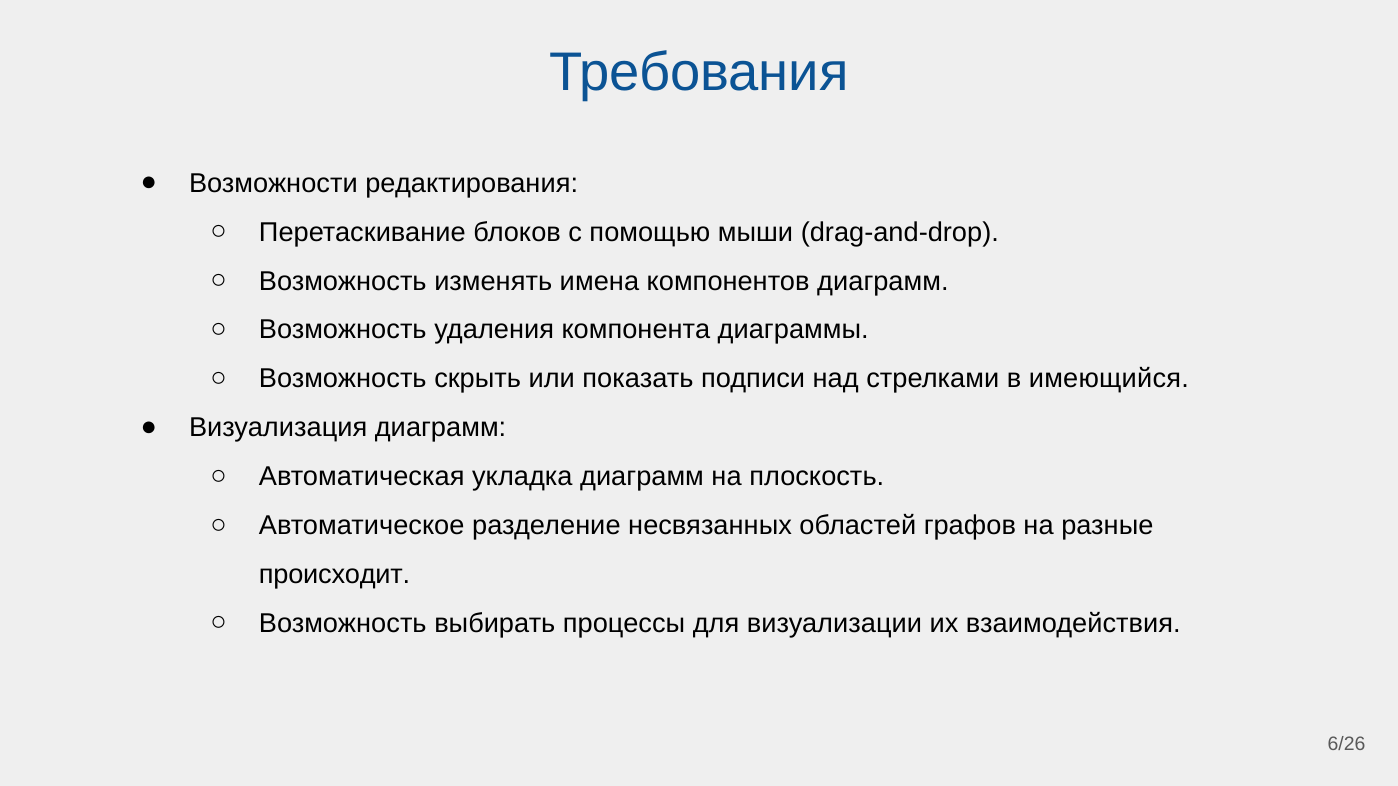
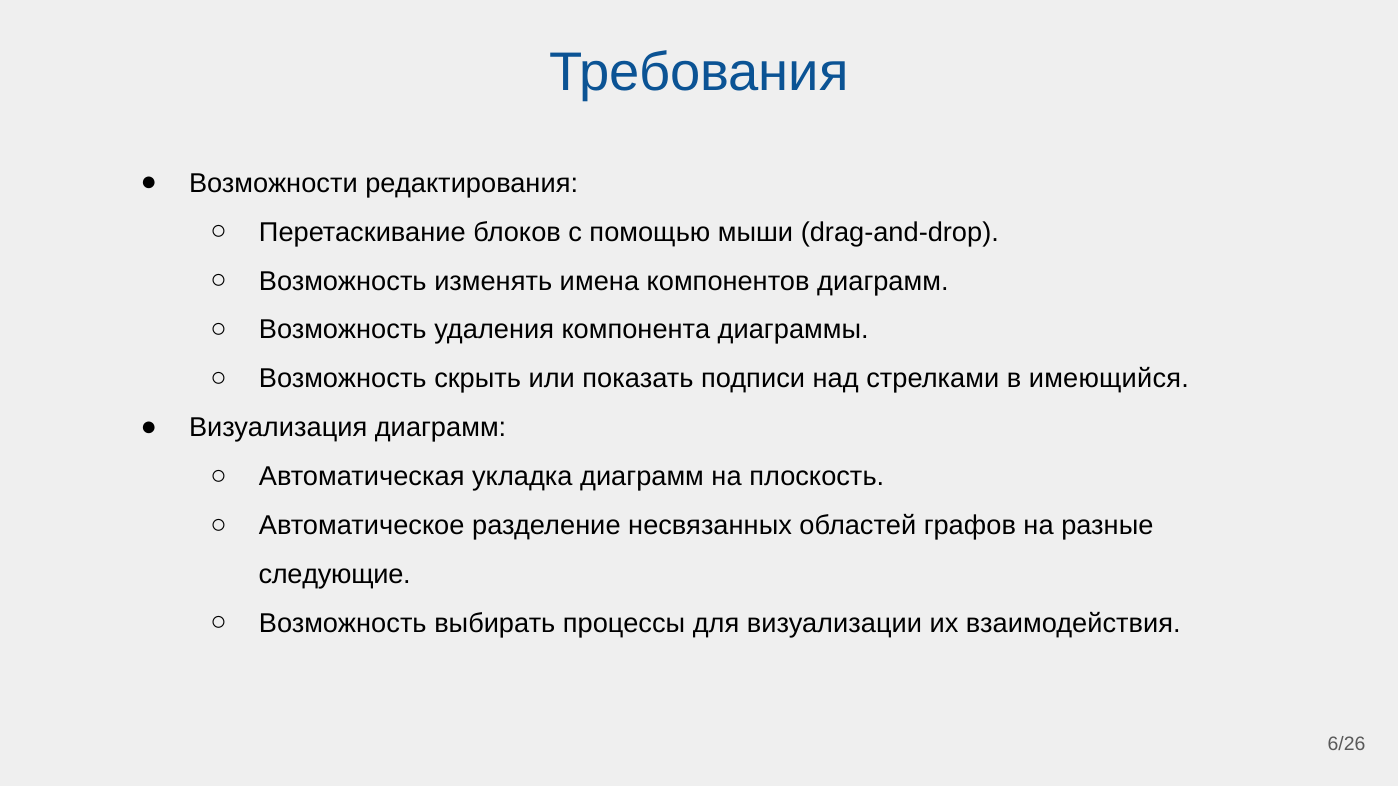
происходит: происходит -> следующие (335, 575)
